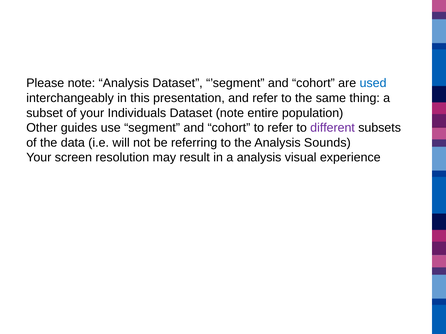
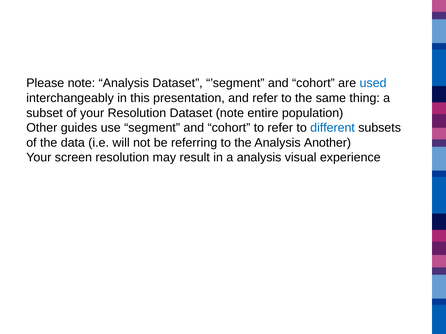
your Individuals: Individuals -> Resolution (137, 113)
different colour: purple -> blue (333, 128)
Sounds: Sounds -> Another (327, 143)
